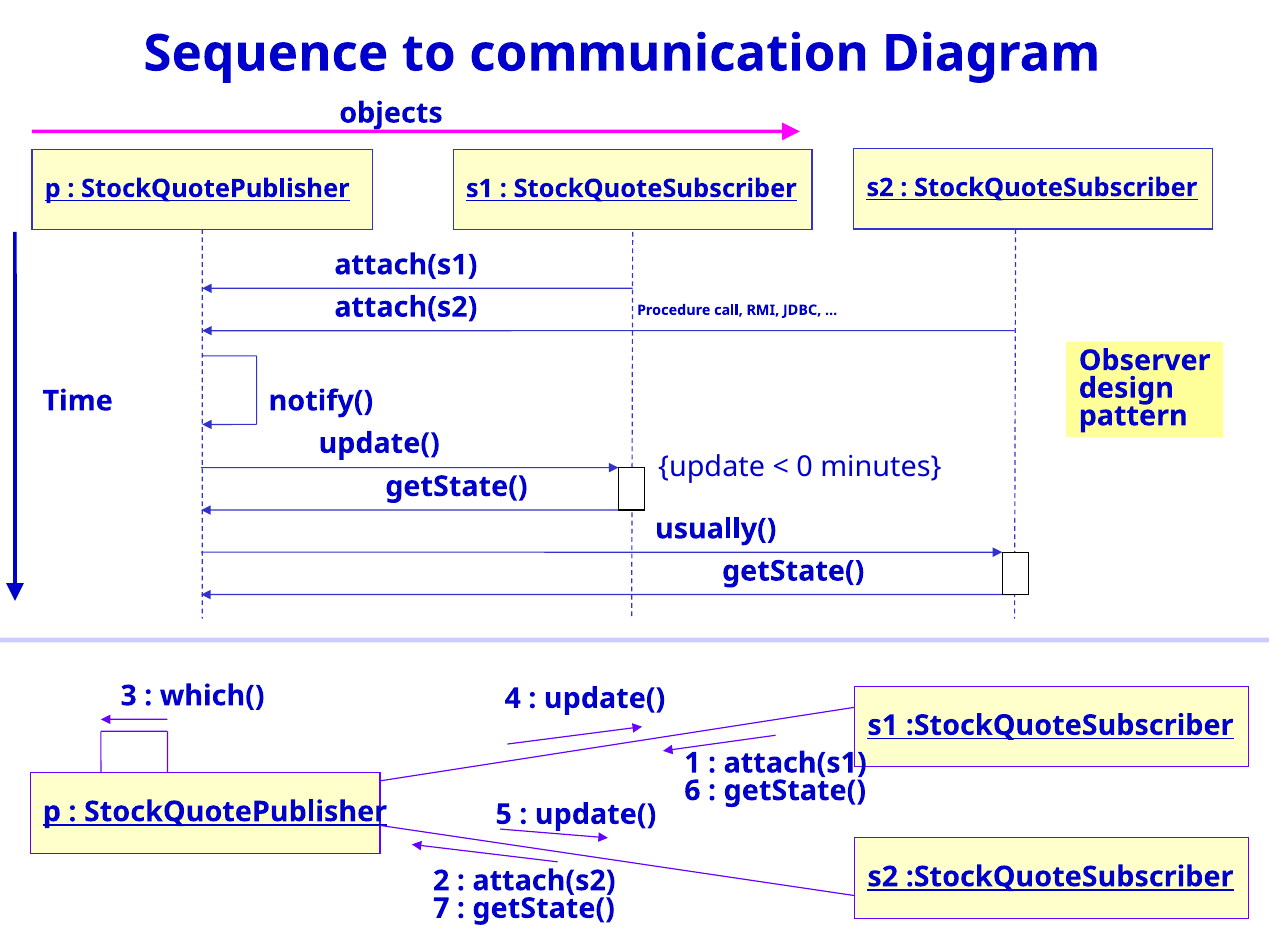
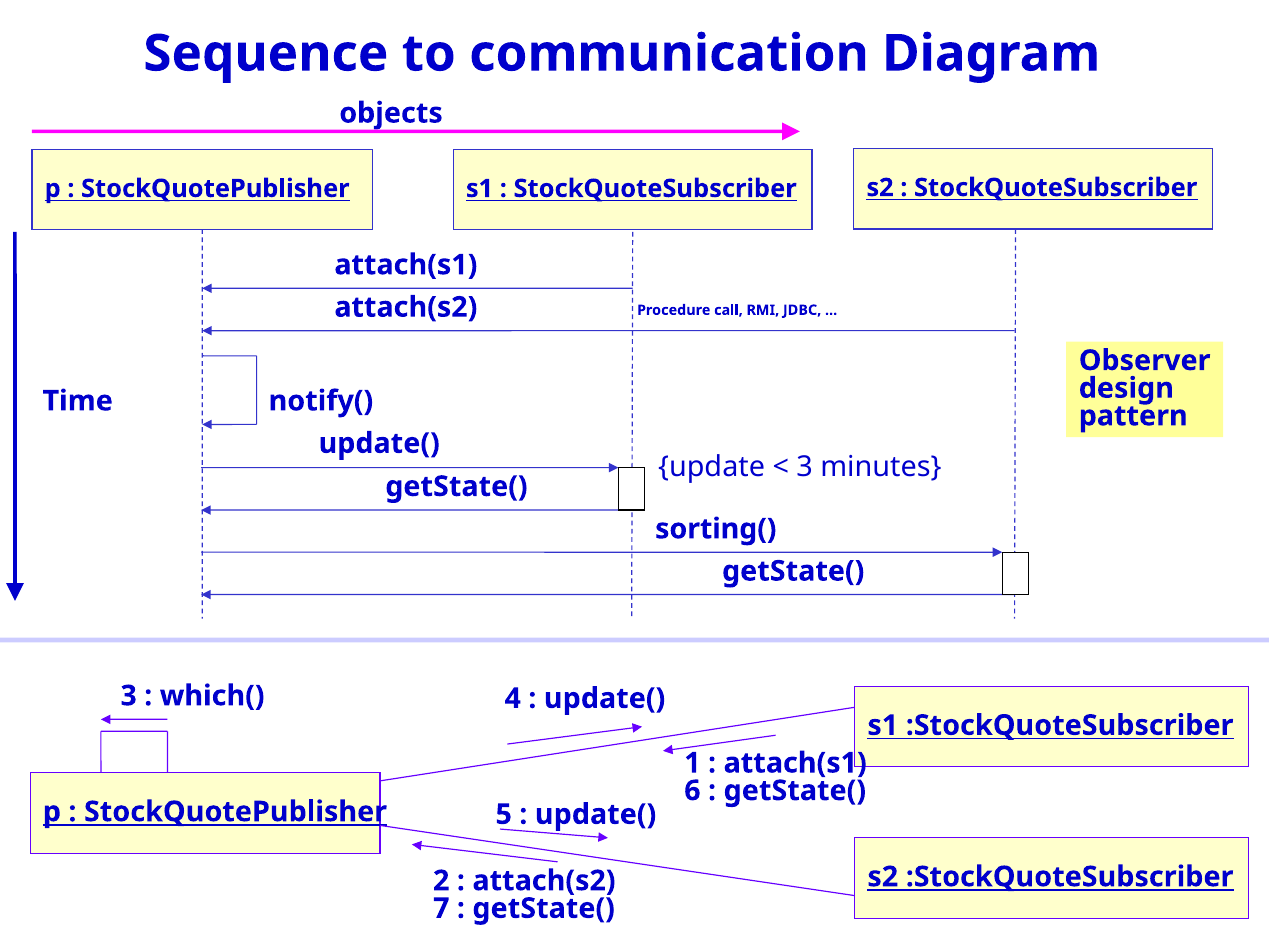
0: 0 -> 3 (805, 467)
usually(: usually( -> sorting( (716, 529)
